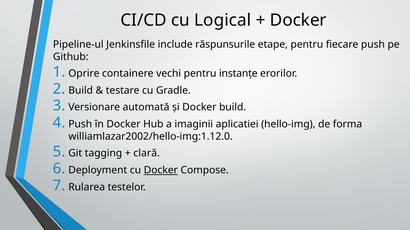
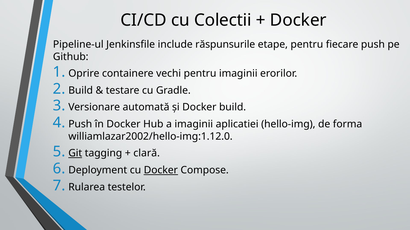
Logical: Logical -> Colectii (223, 20)
pentru instanțe: instanțe -> imaginii (238, 74)
Git underline: none -> present (75, 154)
